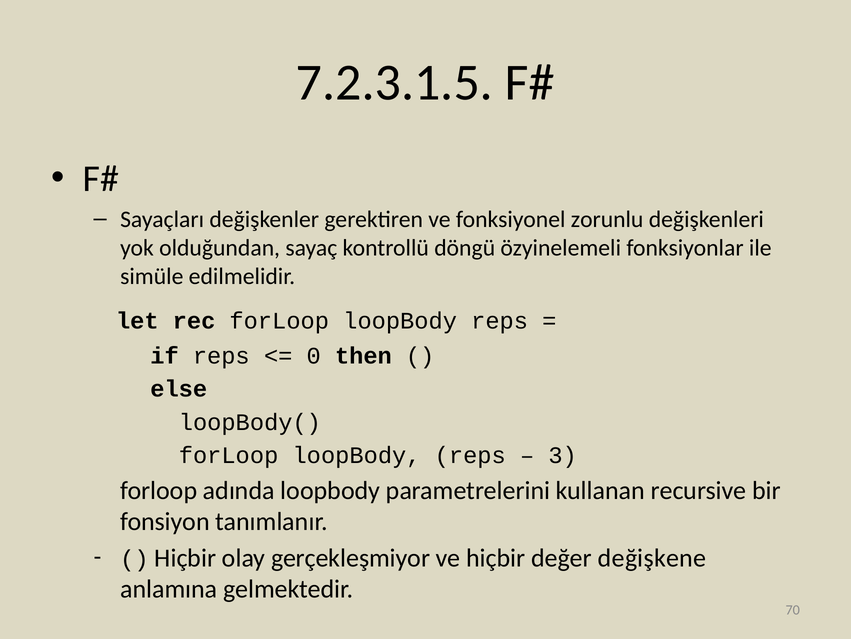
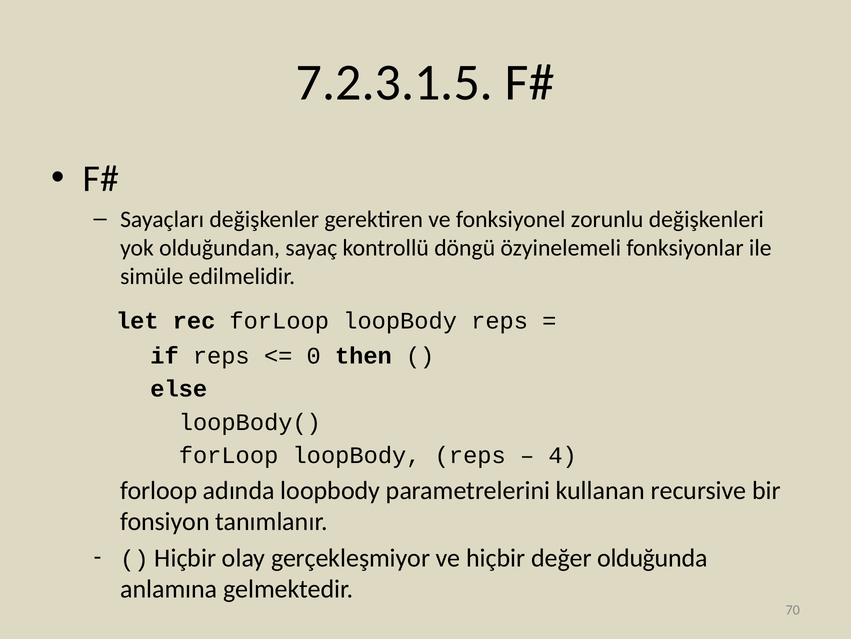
3: 3 -> 4 (563, 455)
değişkene: değişkene -> olduğunda (652, 557)
